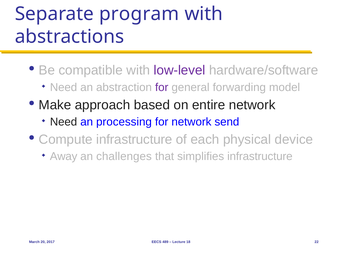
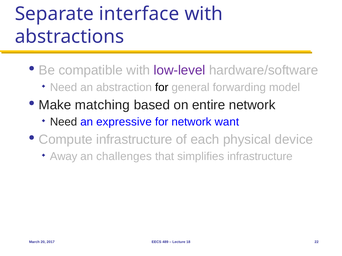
program: program -> interface (139, 14)
for colour: purple -> black (162, 87)
approach: approach -> matching (102, 105)
processing: processing -> expressive (124, 122)
send: send -> want (227, 122)
